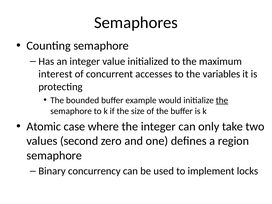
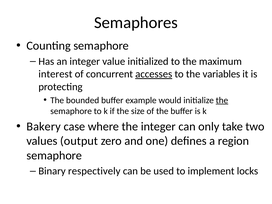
accesses underline: none -> present (154, 74)
Atomic: Atomic -> Bakery (44, 126)
second: second -> output (79, 141)
concurrency: concurrency -> respectively (94, 171)
